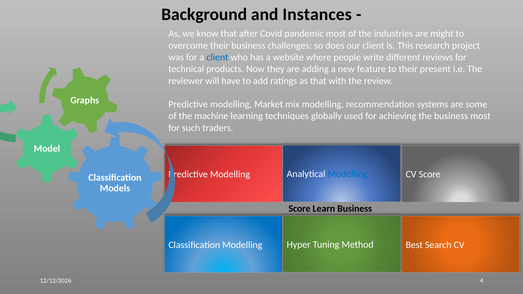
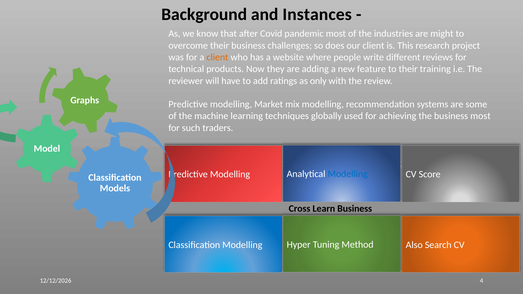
client colour: blue -> orange (217, 57)
present: present -> training (435, 69)
as that: that -> only (318, 81)
Score: Score -> Cross (300, 209)
Best: Best -> Also (414, 245)
